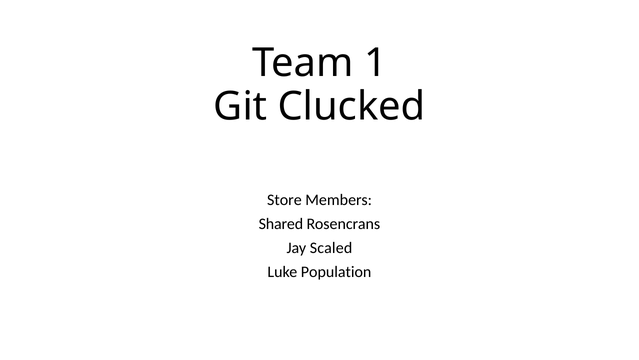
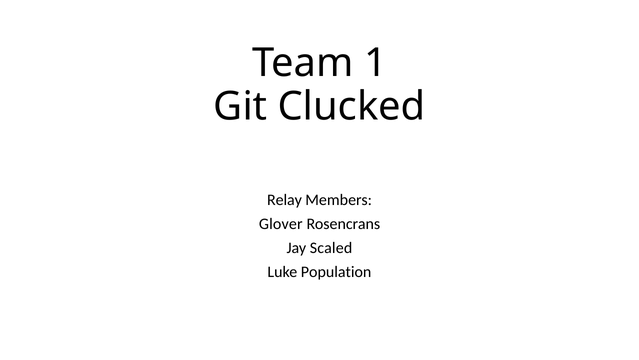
Store: Store -> Relay (284, 200)
Shared: Shared -> Glover (281, 224)
